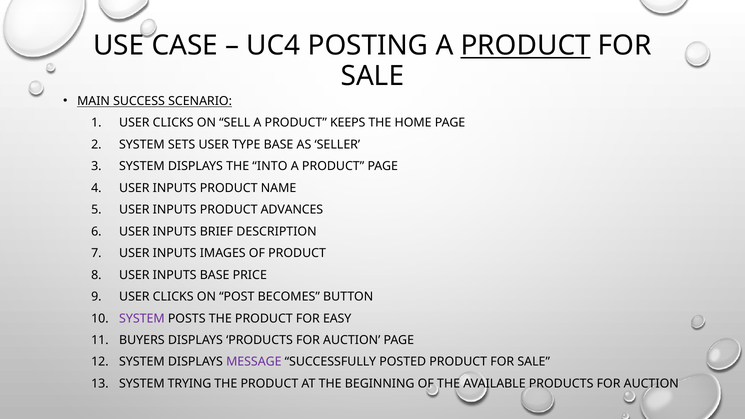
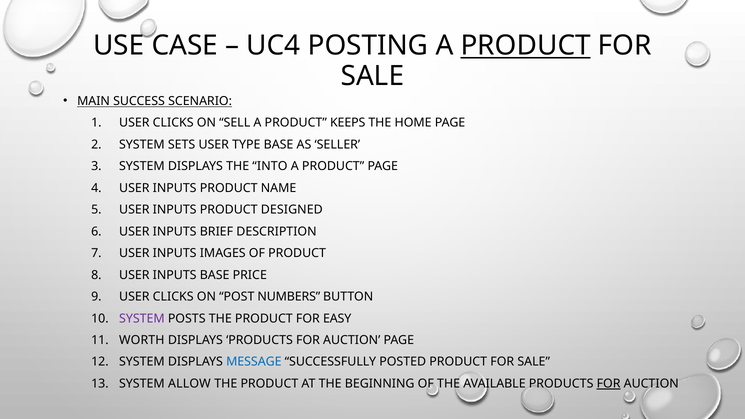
ADVANCES: ADVANCES -> DESIGNED (292, 210)
BECOMES: BECOMES -> NUMBERS (289, 297)
BUYERS: BUYERS -> WORTH (142, 340)
MESSAGE colour: purple -> blue (254, 362)
TRYING: TRYING -> ALLOW (189, 384)
FOR underline: none -> present (609, 384)
